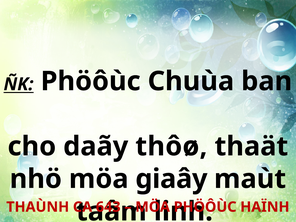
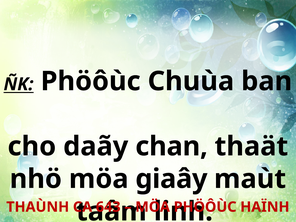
thôø: thôø -> chan (172, 146)
